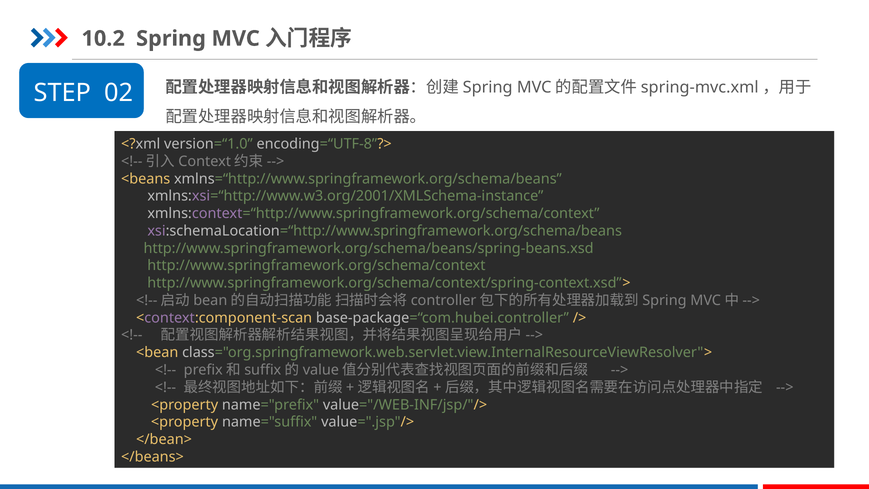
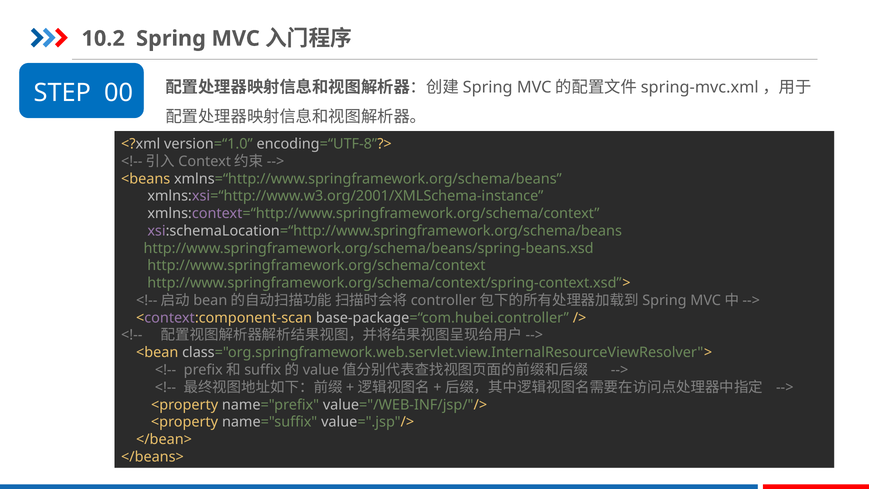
02: 02 -> 00 (119, 93)
